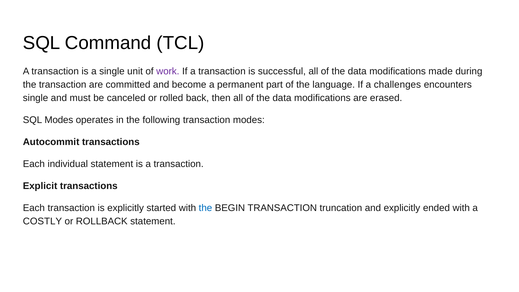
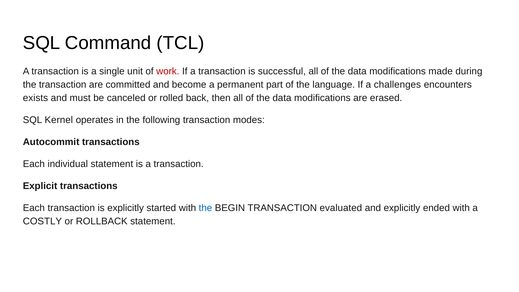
work colour: purple -> red (168, 71)
single: single -> exists (35, 98)
SQL Modes: Modes -> Kernel (59, 120)
truncation: truncation -> evaluated (341, 208)
